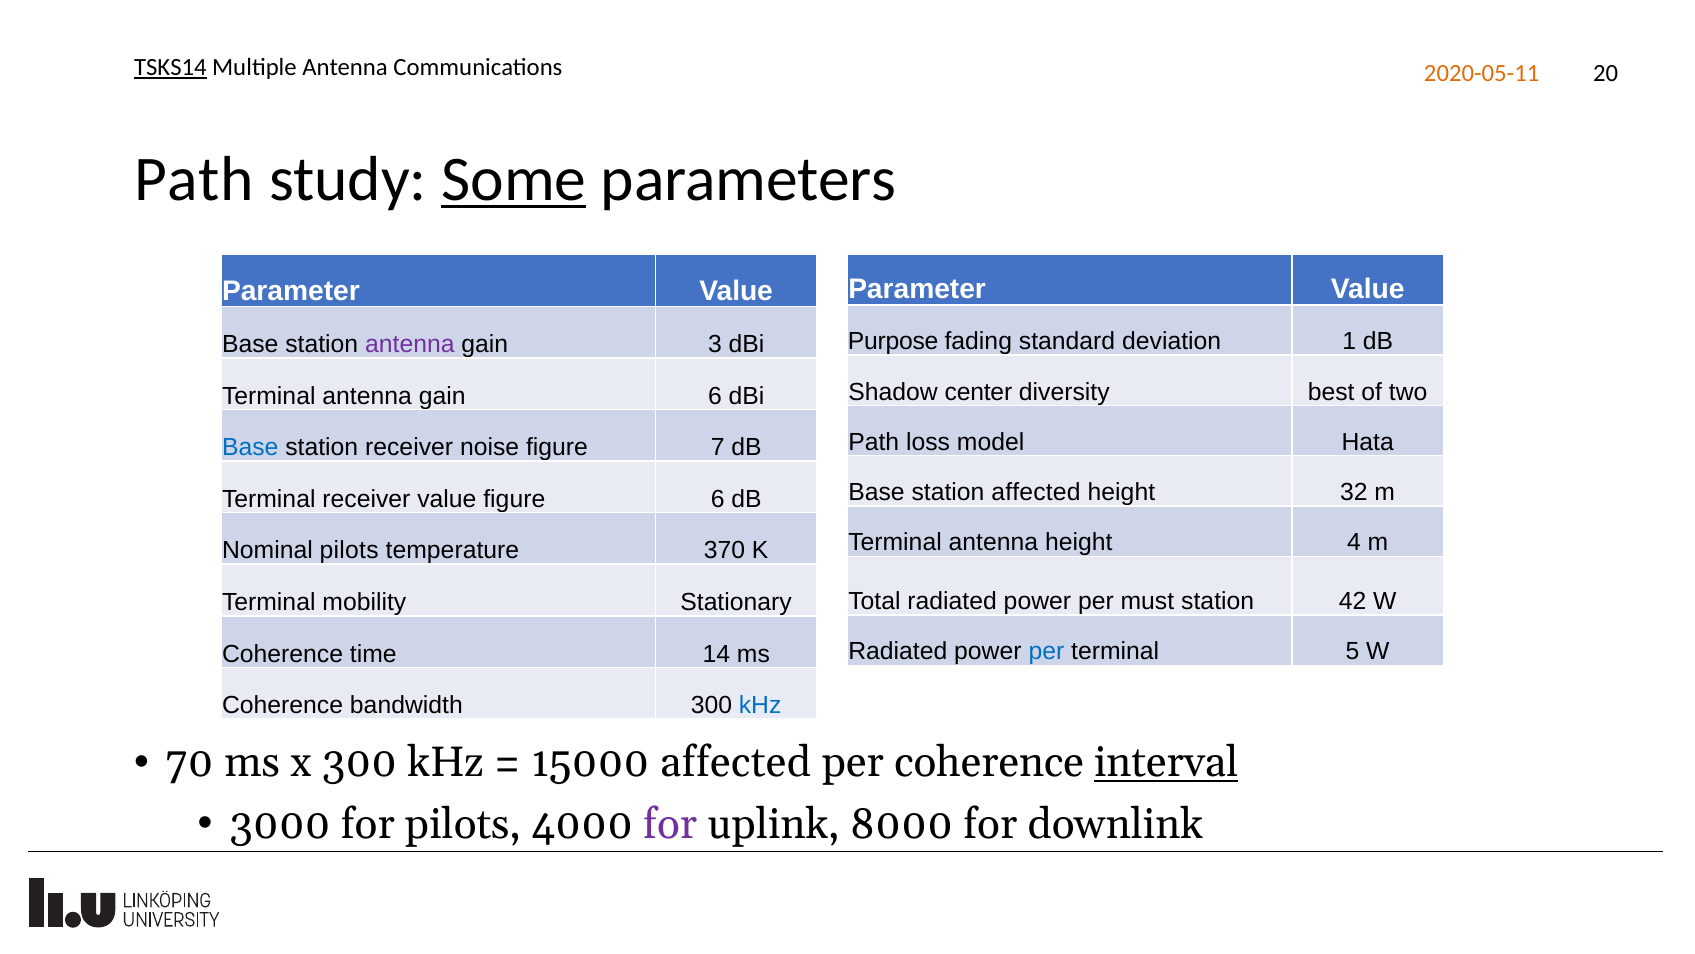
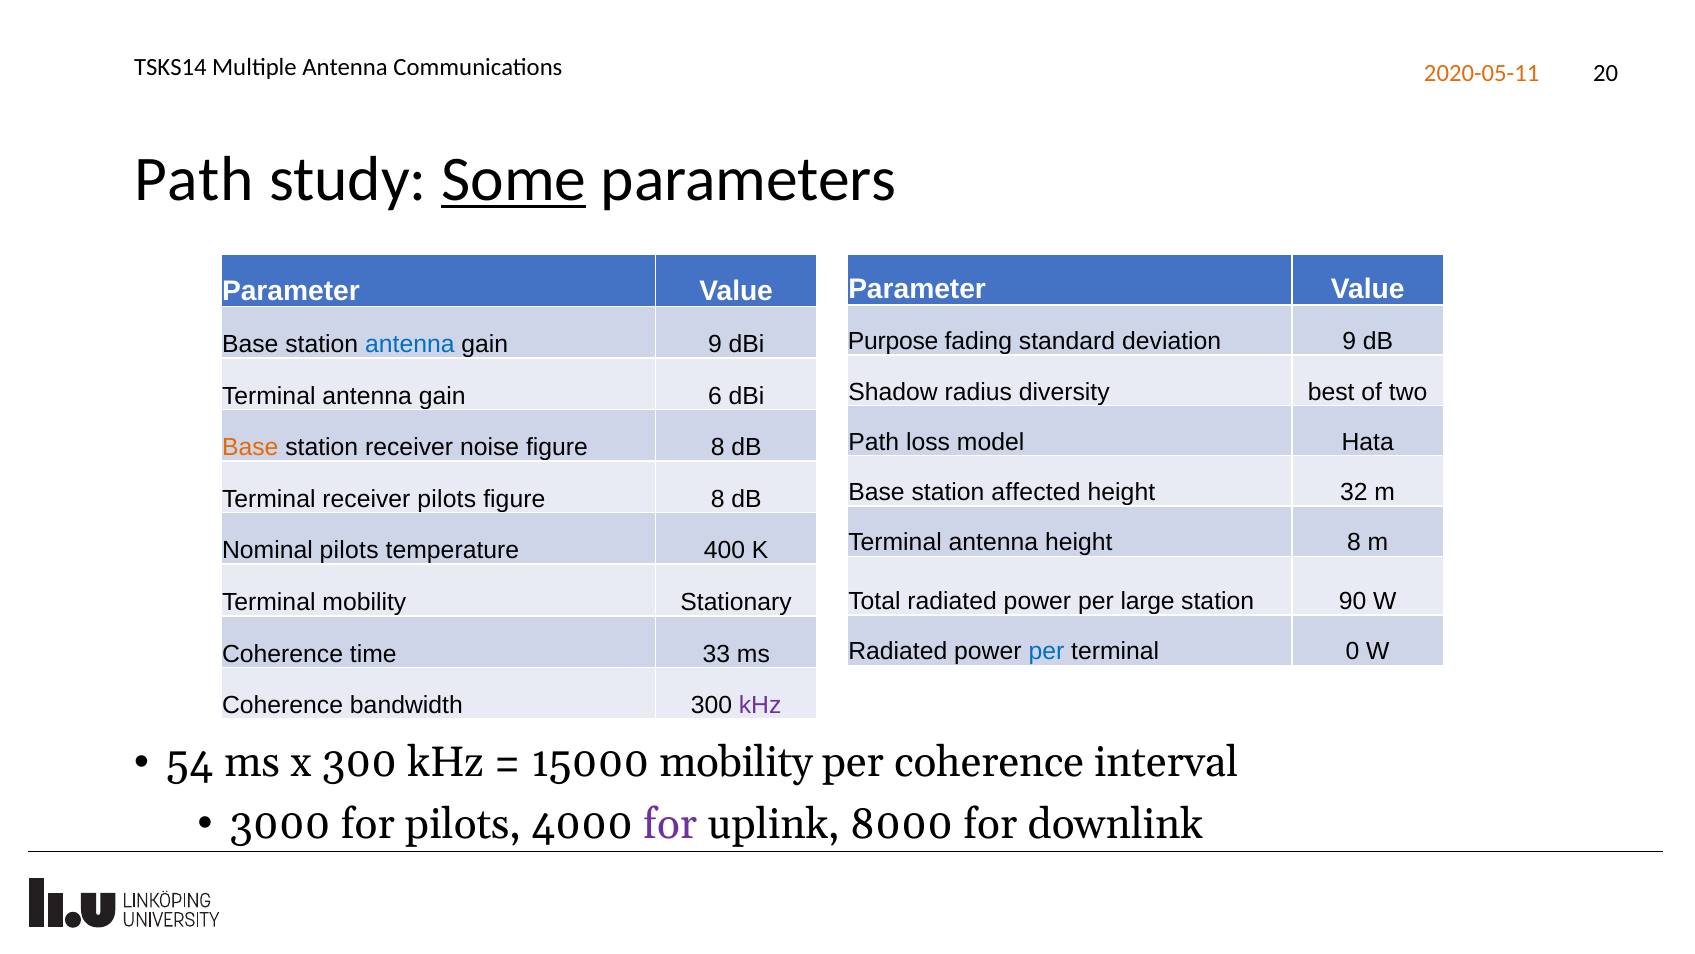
TSKS14 underline: present -> none (170, 67)
deviation 1: 1 -> 9 (1349, 341)
antenna colour: purple -> blue (410, 344)
gain 3: 3 -> 9 (715, 344)
center: center -> radius (978, 392)
Base colour: blue -> orange (250, 447)
noise figure 7: 7 -> 8 (718, 447)
receiver value: value -> pilots (447, 499)
6: 6 -> 8 (718, 499)
height 4: 4 -> 8 (1354, 542)
370: 370 -> 400 (725, 550)
must: must -> large (1148, 601)
42: 42 -> 90 (1353, 601)
5: 5 -> 0 (1353, 651)
14: 14 -> 33 (716, 653)
kHz colour: blue -> purple (760, 705)
70: 70 -> 54 (190, 762)
15000 affected: affected -> mobility (736, 762)
interval underline: present -> none (1166, 762)
